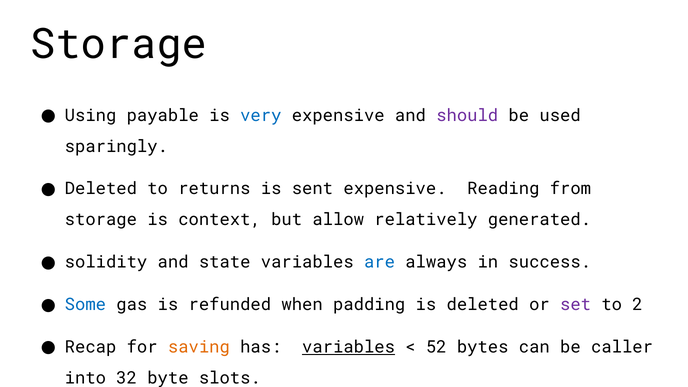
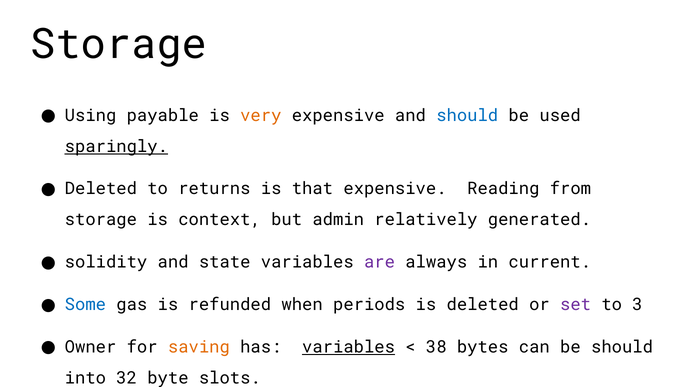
very colour: blue -> orange (261, 115)
should colour: purple -> blue (467, 115)
sparingly underline: none -> present (116, 146)
sent: sent -> that (312, 189)
allow: allow -> admin (338, 220)
are colour: blue -> purple (379, 262)
success: success -> current (550, 262)
padding: padding -> periods (369, 305)
2: 2 -> 3 (637, 305)
Recap: Recap -> Owner (91, 347)
52: 52 -> 38 (436, 347)
be caller: caller -> should (622, 347)
